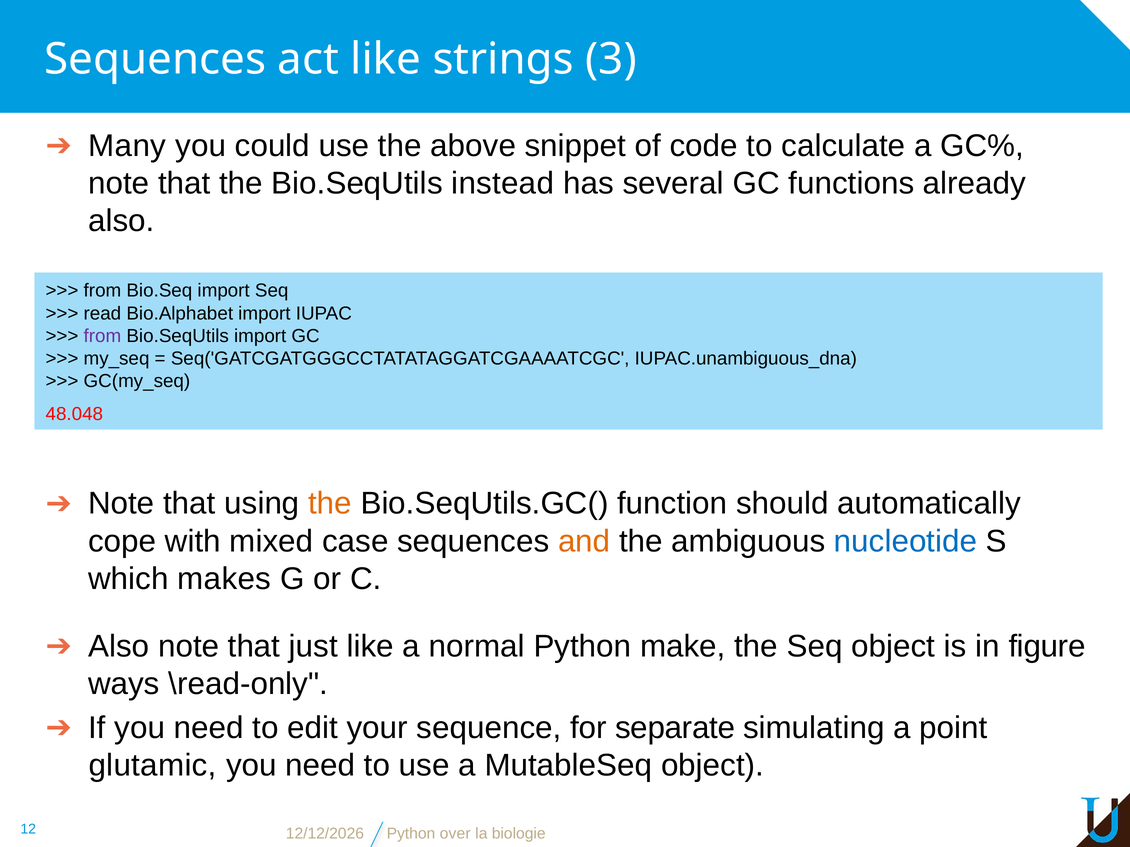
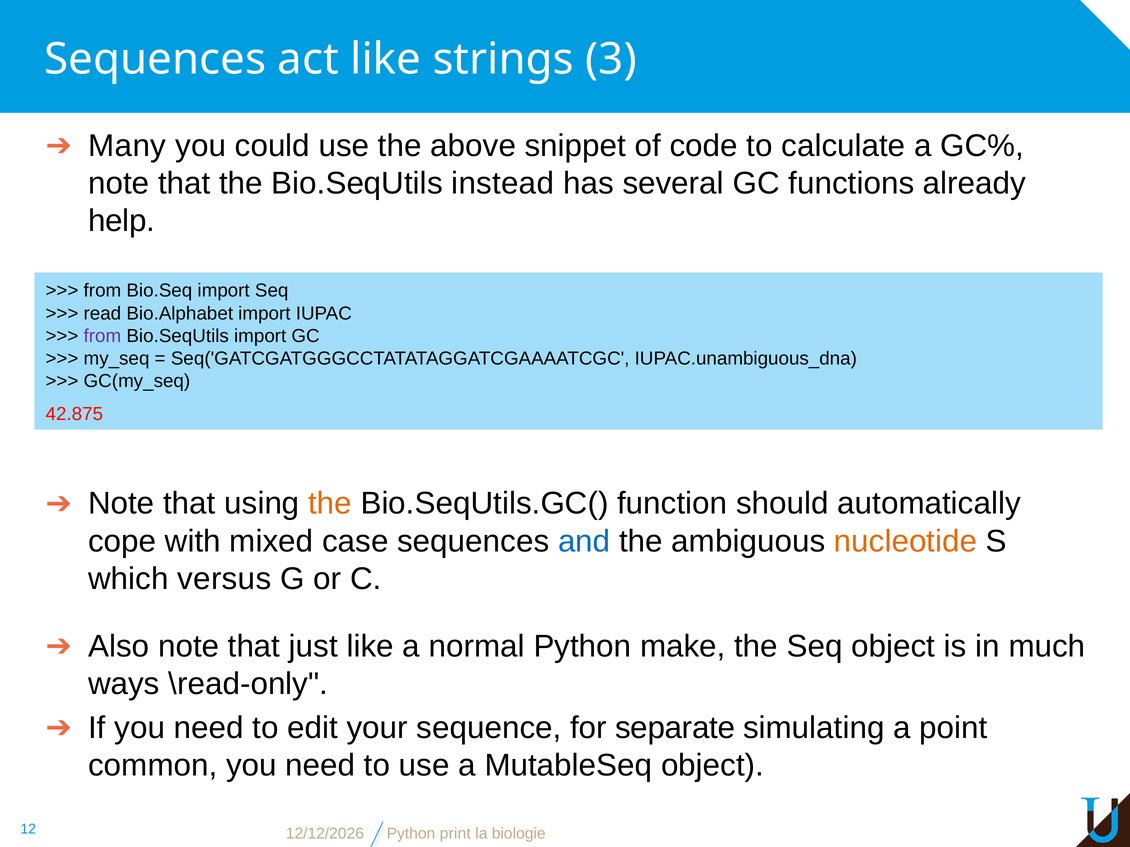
also: also -> help (121, 221)
48.048: 48.048 -> 42.875 (74, 414)
and colour: orange -> blue (584, 542)
nucleotide colour: blue -> orange (906, 542)
makes: makes -> versus (224, 579)
figure: figure -> much (1047, 647)
glutamic: glutamic -> common (153, 766)
over: over -> print (455, 834)
